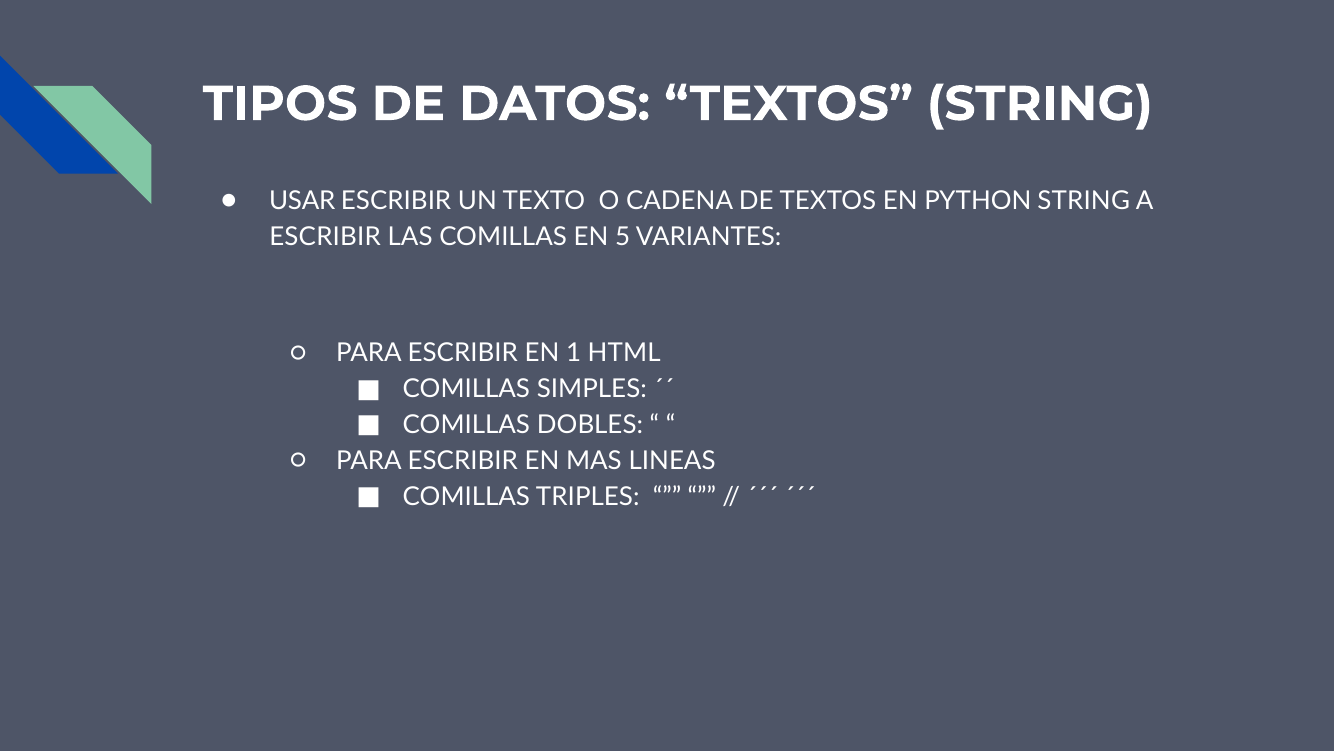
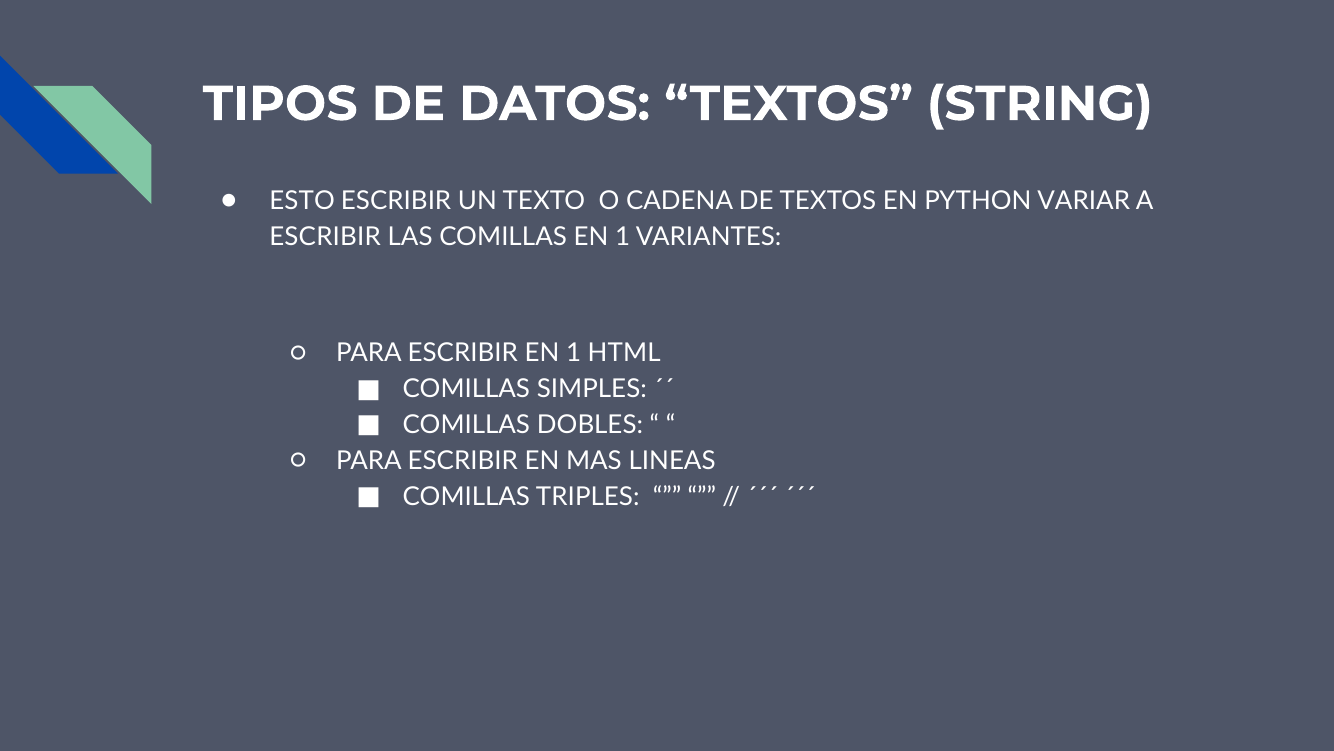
USAR: USAR -> ESTO (302, 201)
PYTHON STRING: STRING -> VARIAR (1084, 201)
COMILLAS EN 5: 5 -> 1 (623, 236)
